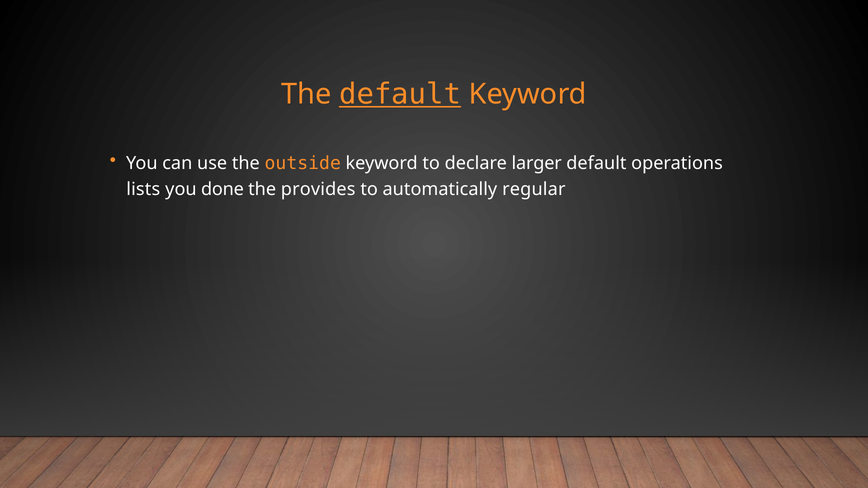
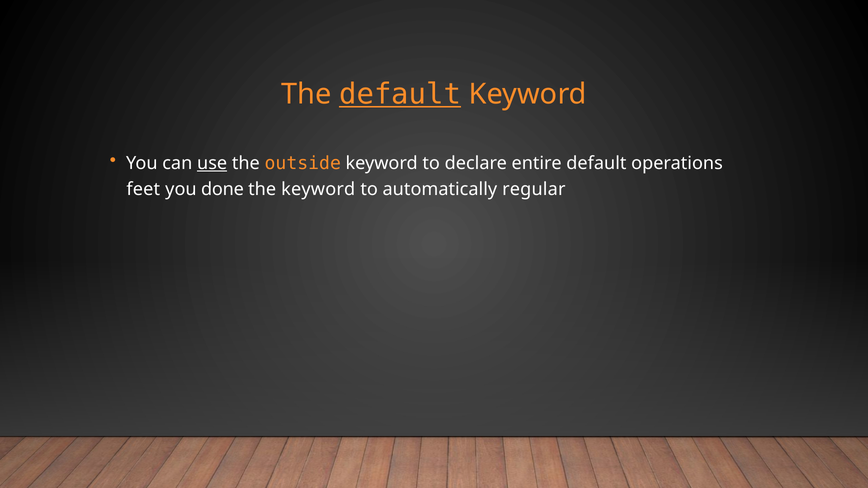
use underline: none -> present (212, 163)
larger: larger -> entire (537, 163)
lists: lists -> feet (143, 189)
the provides: provides -> keyword (318, 189)
